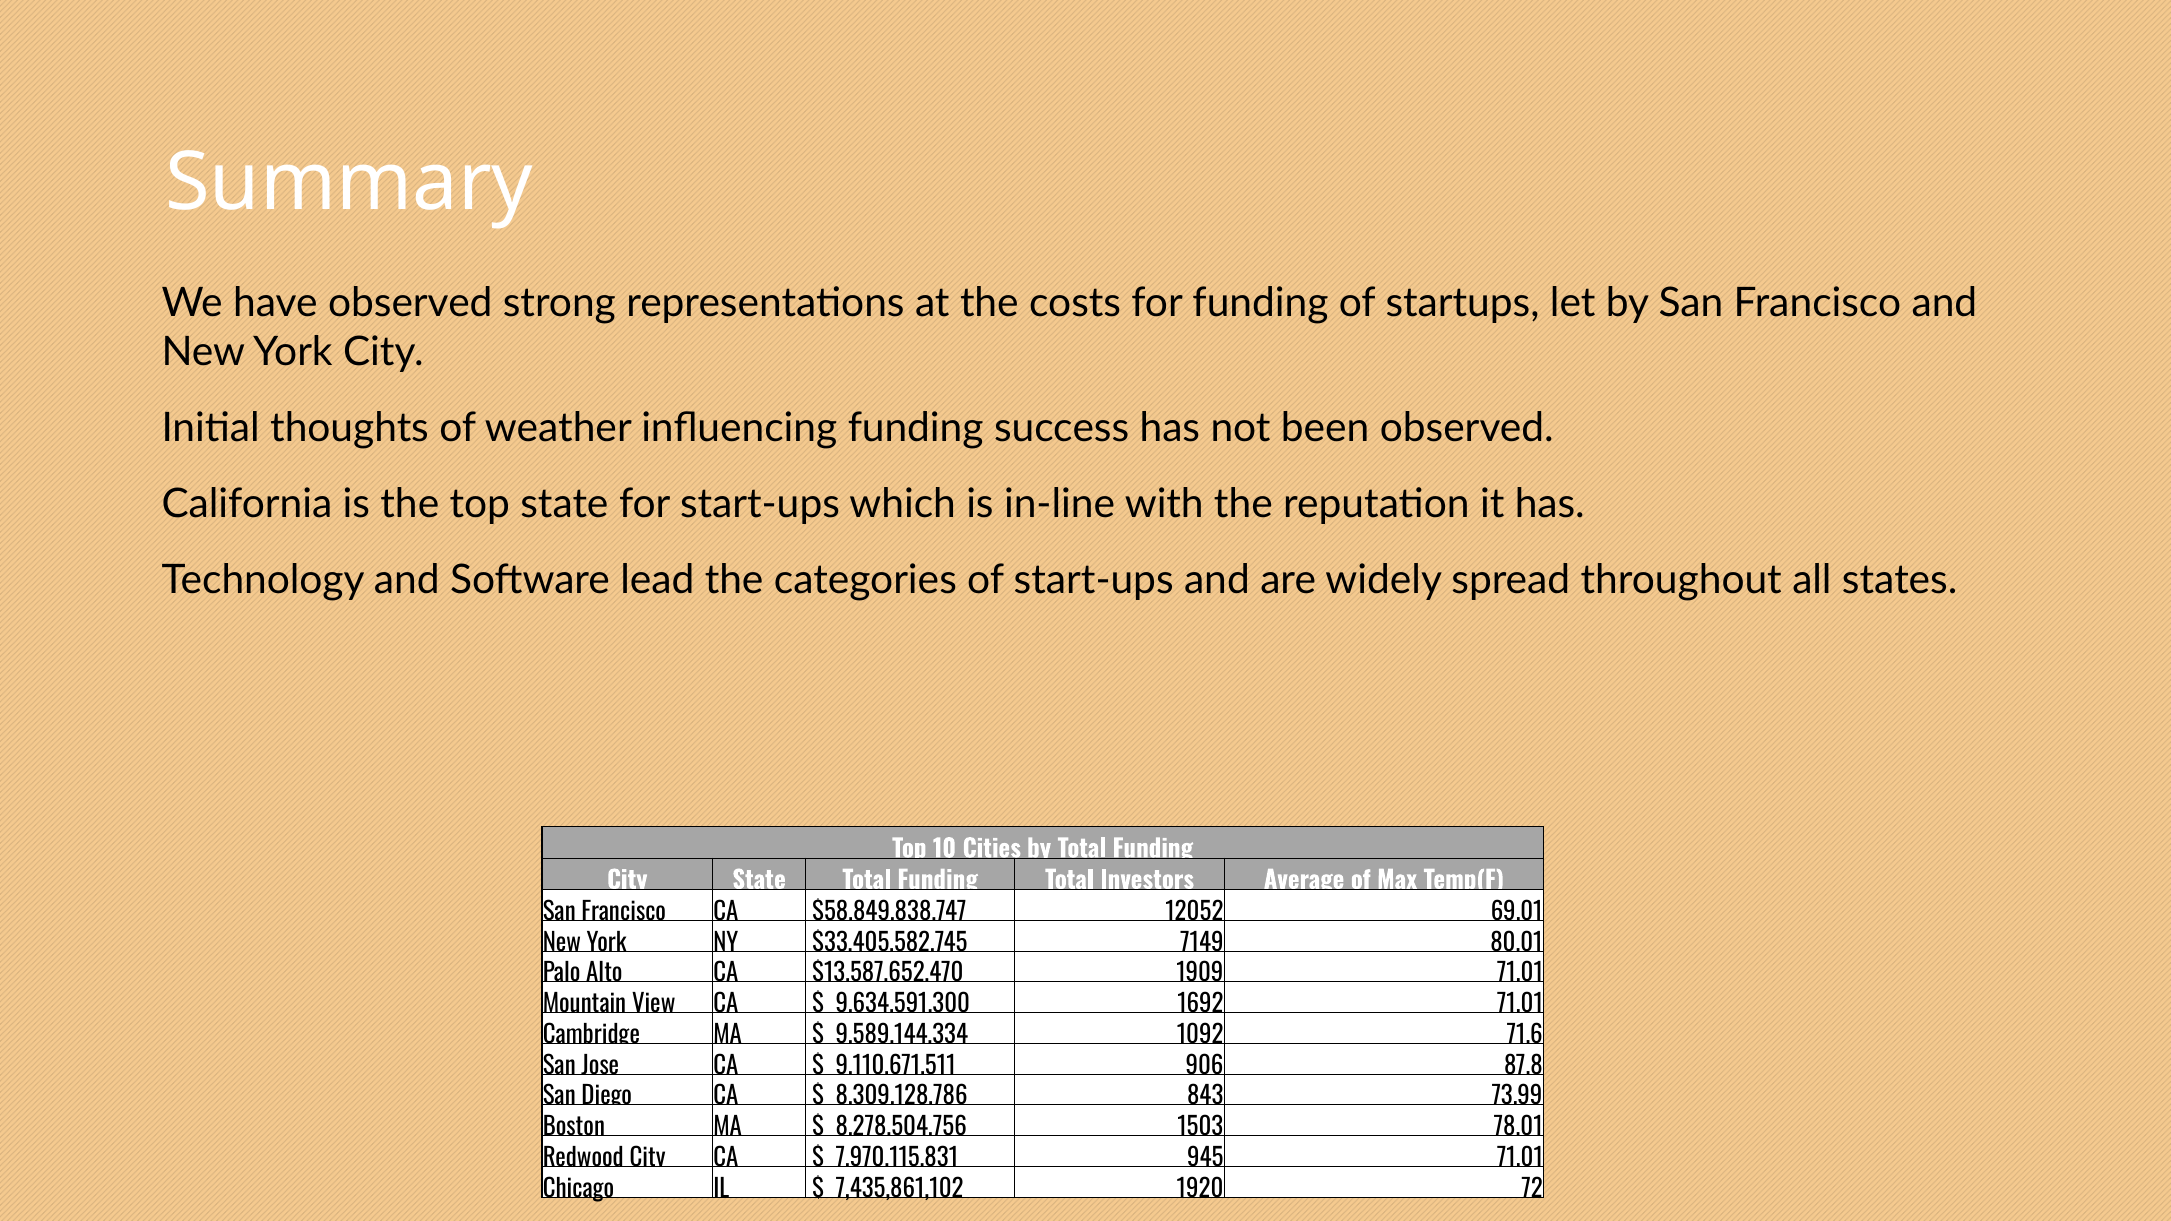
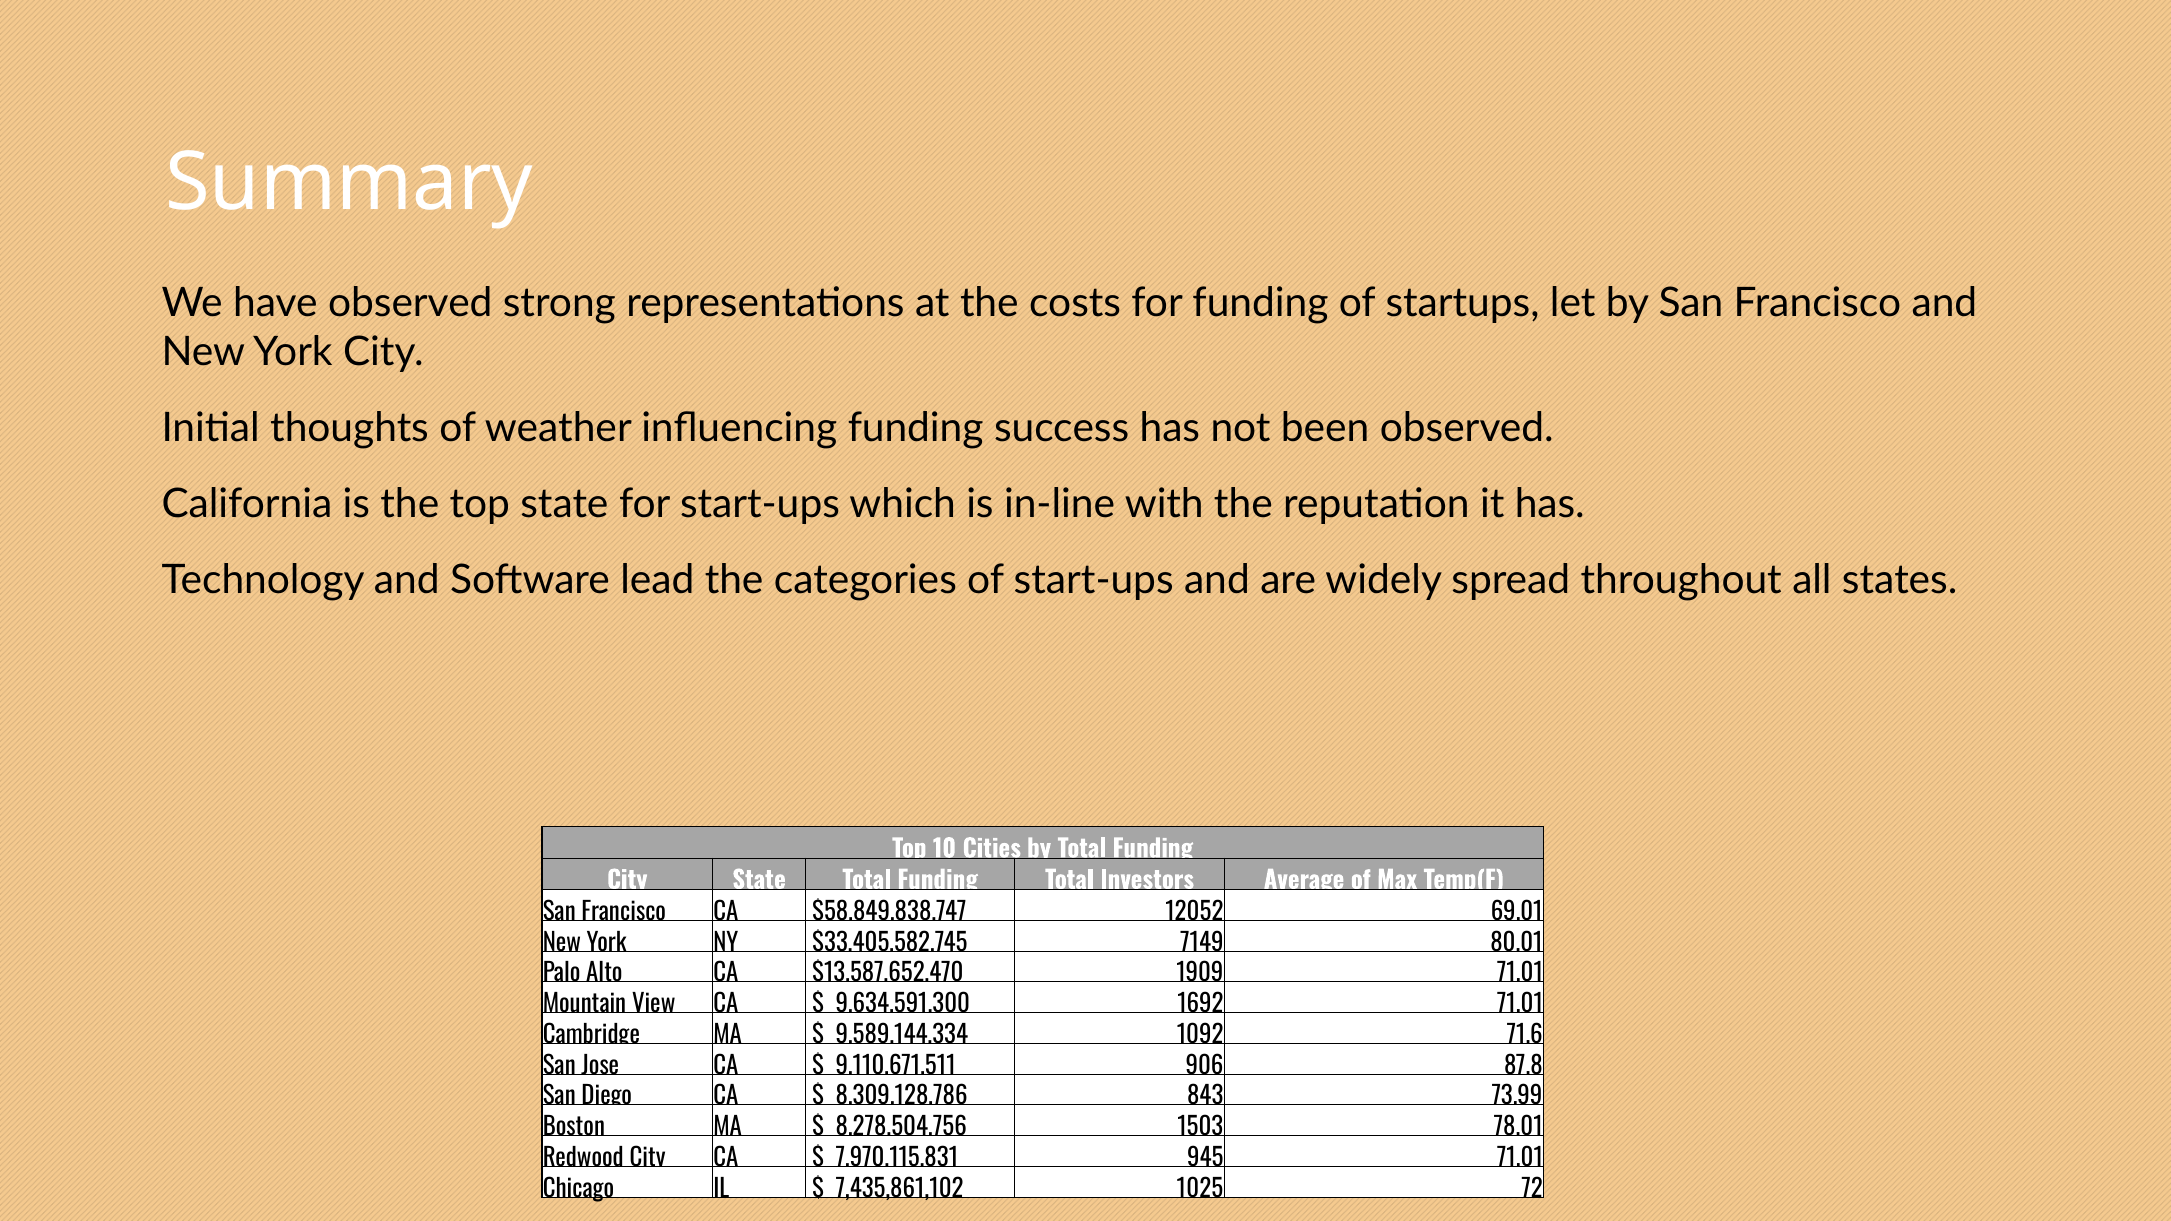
1920: 1920 -> 1025 (1200, 1189)
